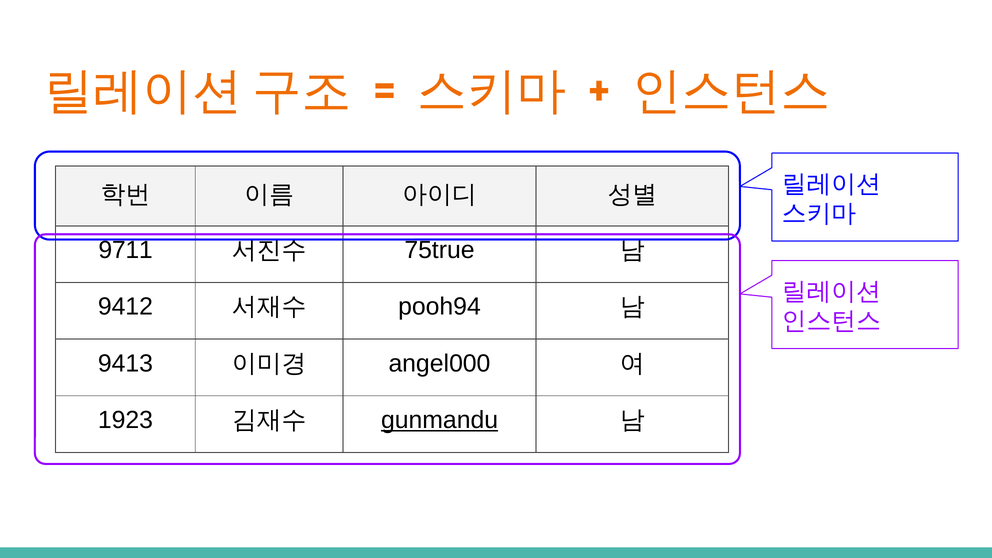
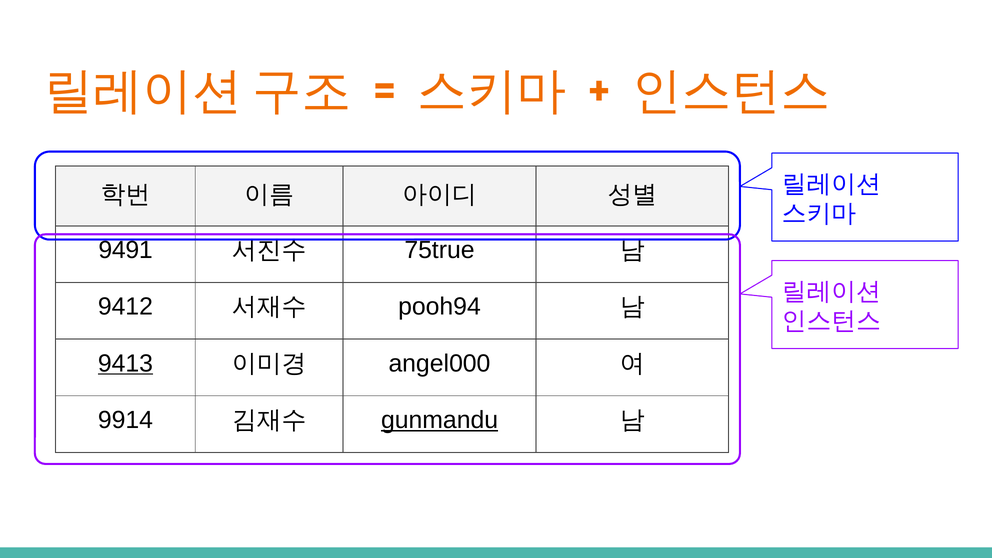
9711: 9711 -> 9491 (126, 250)
9413 underline: none -> present (125, 363)
1923: 1923 -> 9914 (125, 420)
